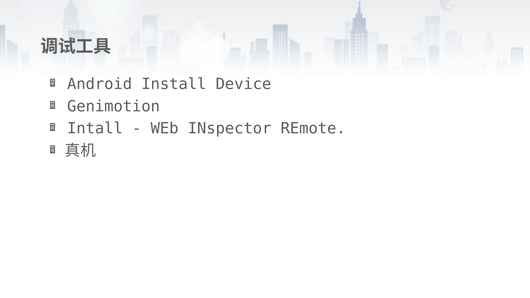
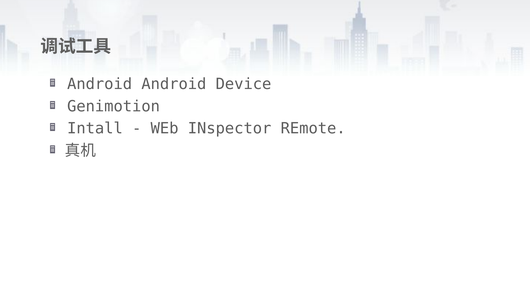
Android Install: Install -> Android (174, 84)
